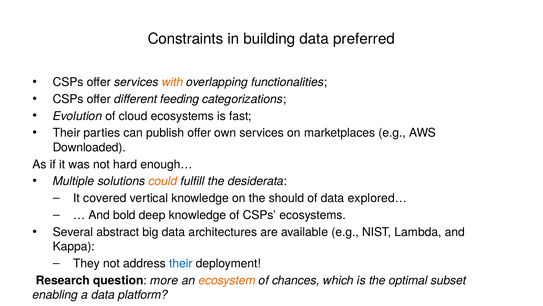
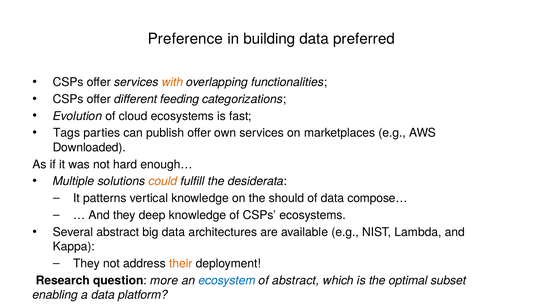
Constraints: Constraints -> Preference (185, 39)
Their: Their -> Tags (67, 133)
covered: covered -> patterns (105, 198)
explored…: explored… -> compose… (377, 198)
And bold: bold -> they (124, 215)
their colour: blue -> orange (181, 263)
ecosystem colour: orange -> blue (227, 280)
of chances: chances -> abstract (296, 280)
